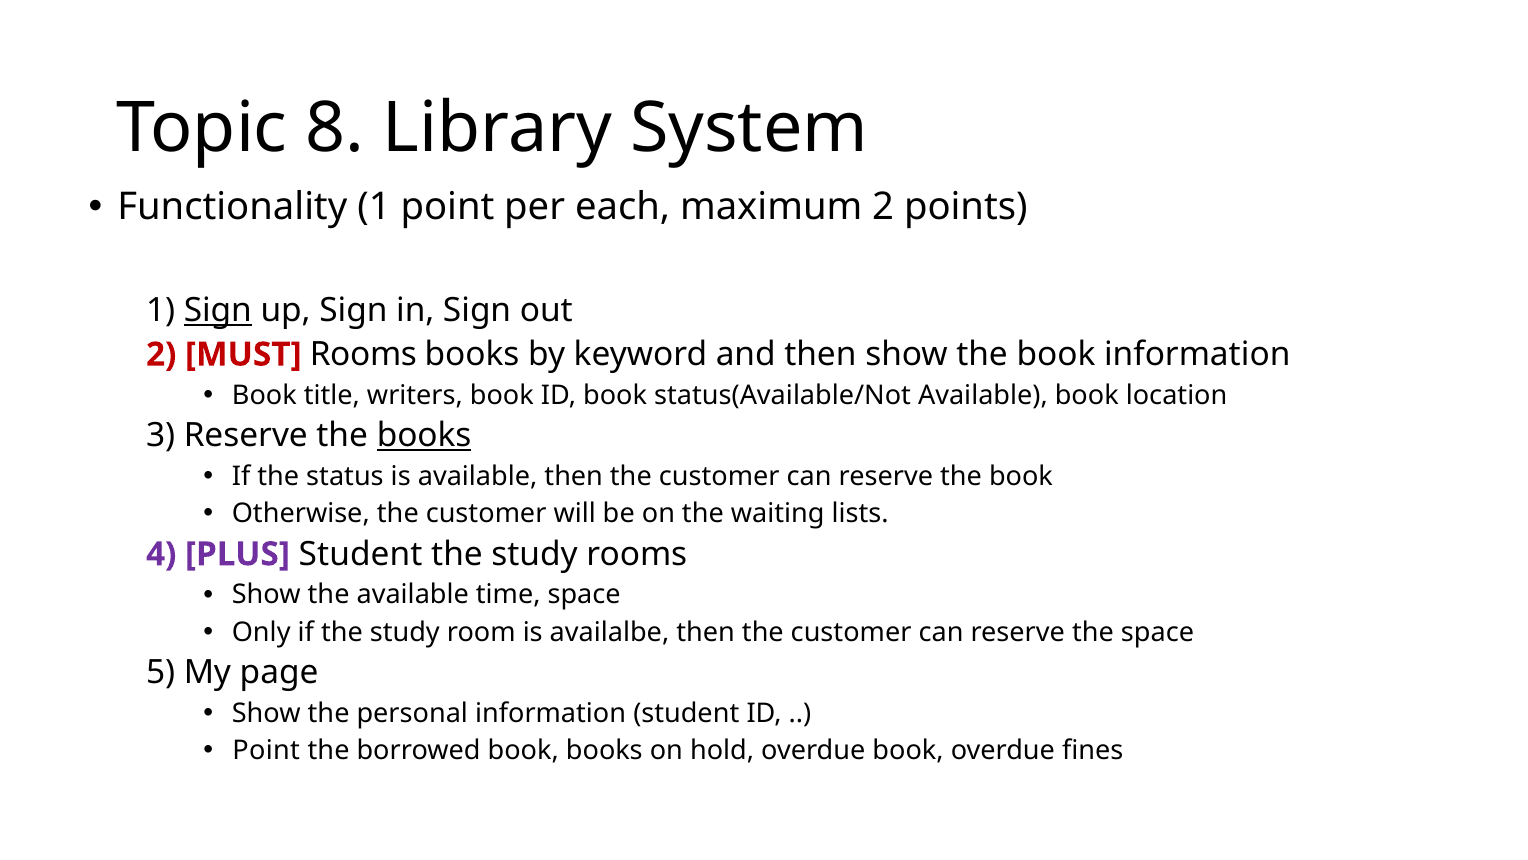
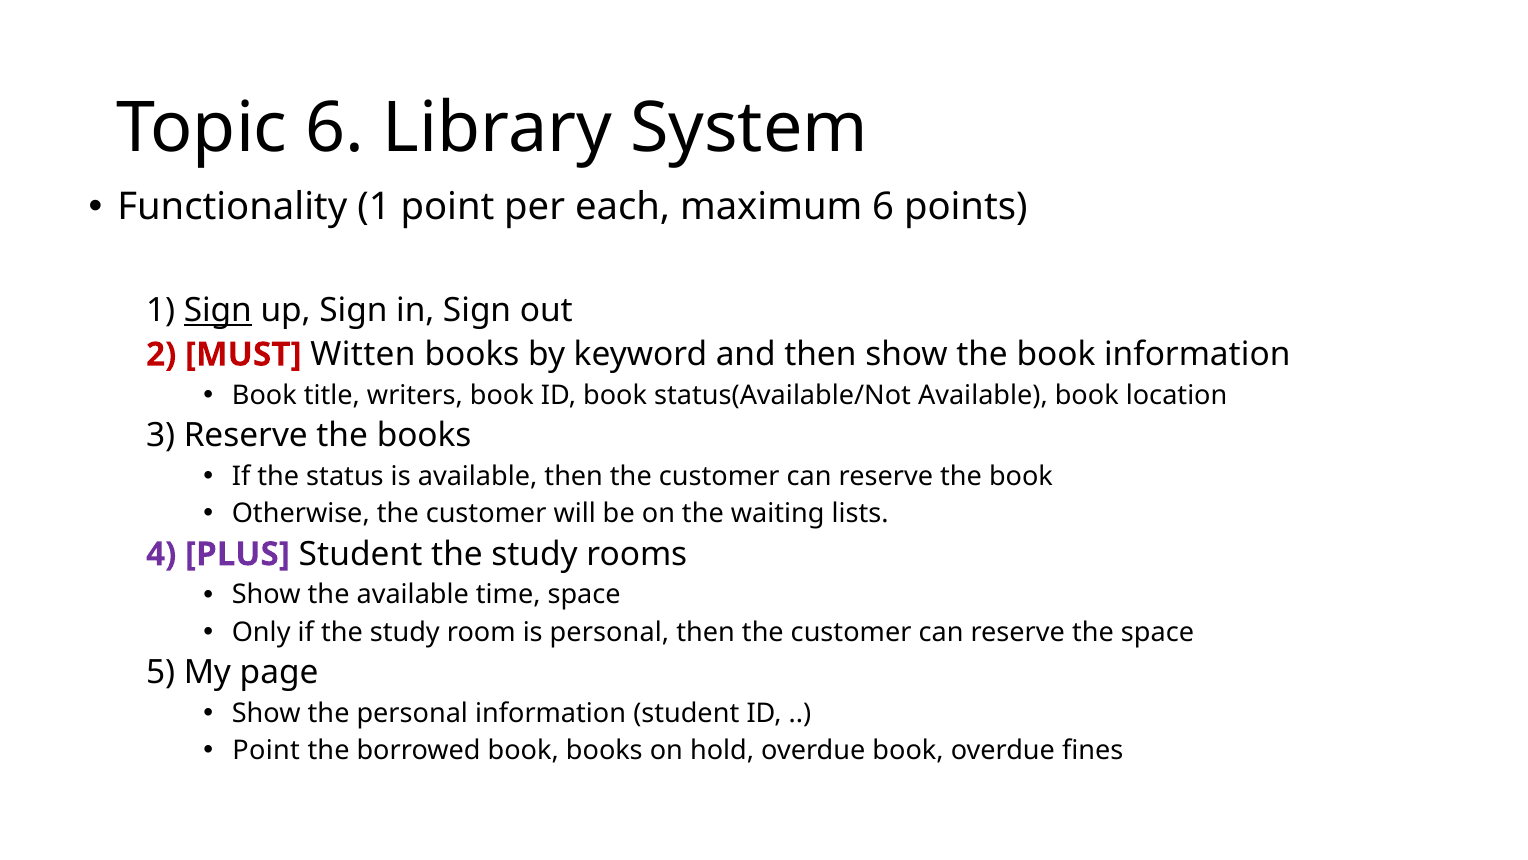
Topic 8: 8 -> 6 (335, 128)
maximum 2: 2 -> 6 (883, 206)
MUST Rooms: Rooms -> Witten (363, 354)
books underline: present -> none (424, 435)
is availalbe: availalbe -> personal (609, 632)
